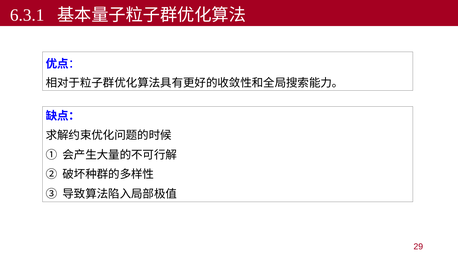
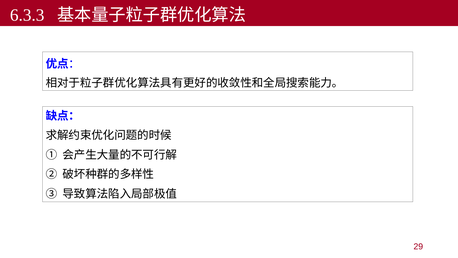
6.3.1: 6.3.1 -> 6.3.3 (27, 15)
